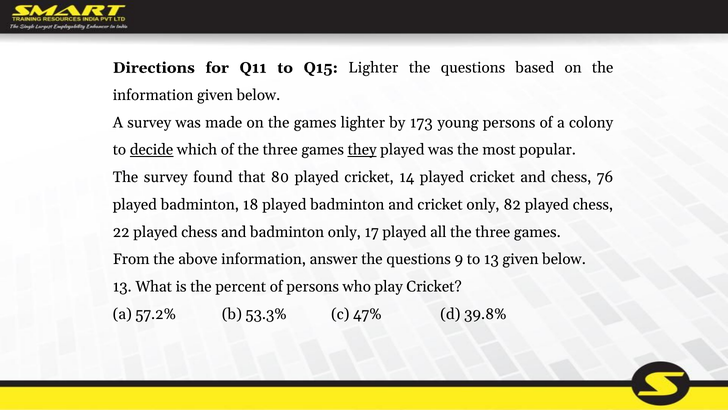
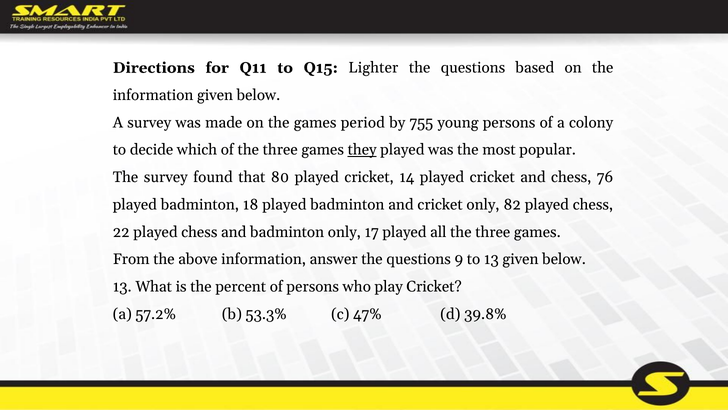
games lighter: lighter -> period (363, 122)
173: 173 -> 755 (421, 122)
decide underline: present -> none (152, 150)
